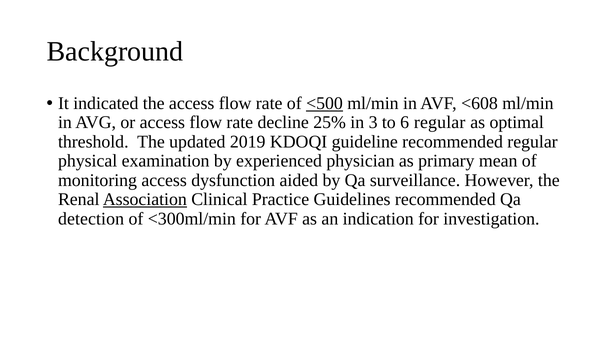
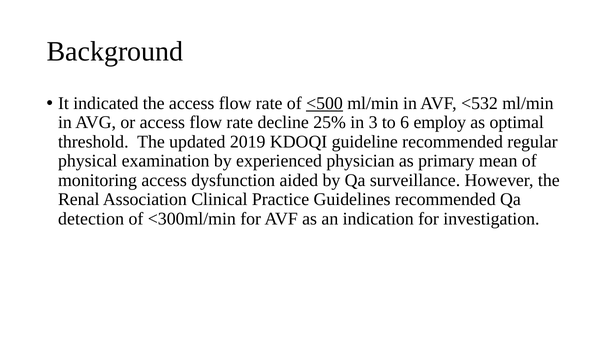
<608: <608 -> <532 (479, 103)
6 regular: regular -> employ (440, 122)
Association underline: present -> none (145, 199)
